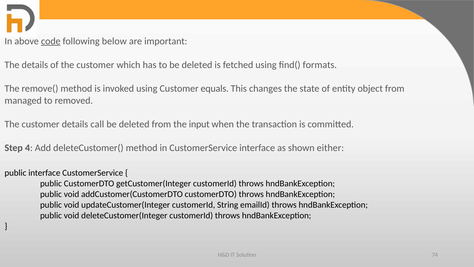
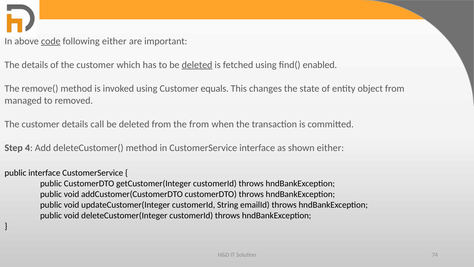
following below: below -> either (114, 41)
deleted underline: none -> present (197, 65)
formats: formats -> enabled (320, 65)
the input: input -> from (199, 124)
